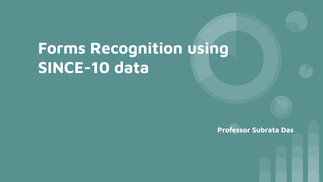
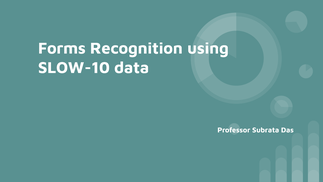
SINCE-10: SINCE-10 -> SLOW-10 (74, 68)
